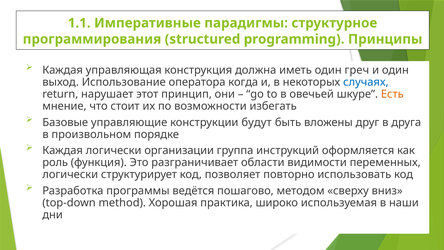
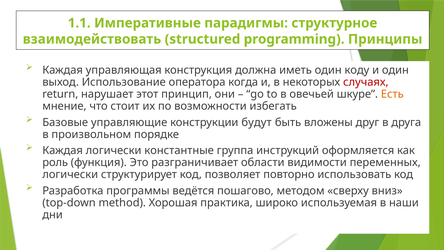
программирования: программирования -> взаимодействовать (92, 39)
греч: греч -> коду (357, 70)
случаях colour: blue -> red (366, 82)
организации: организации -> константные (179, 150)
